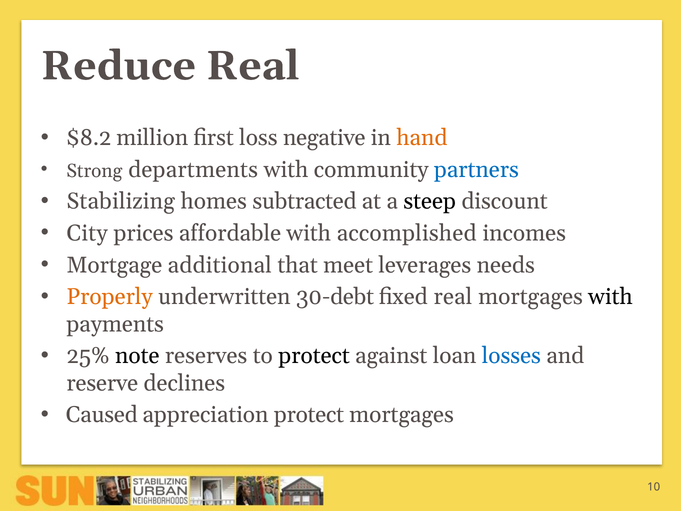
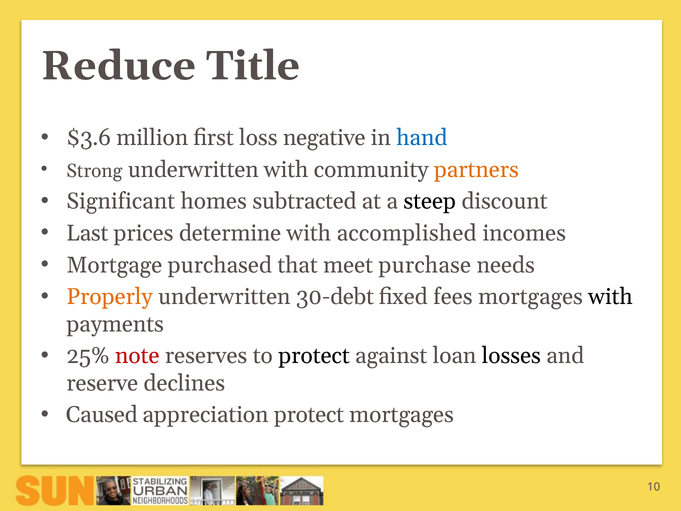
Reduce Real: Real -> Title (253, 66)
$8.2: $8.2 -> $3.6 (89, 138)
hand colour: orange -> blue (422, 138)
Strong departments: departments -> underwritten (193, 170)
partners colour: blue -> orange (476, 170)
Stabilizing: Stabilizing -> Significant (121, 201)
City: City -> Last (87, 233)
affordable: affordable -> determine (230, 233)
additional: additional -> purchased (220, 265)
leverages: leverages -> purchase (425, 265)
fixed real: real -> fees (453, 297)
note colour: black -> red (137, 356)
losses colour: blue -> black (511, 356)
